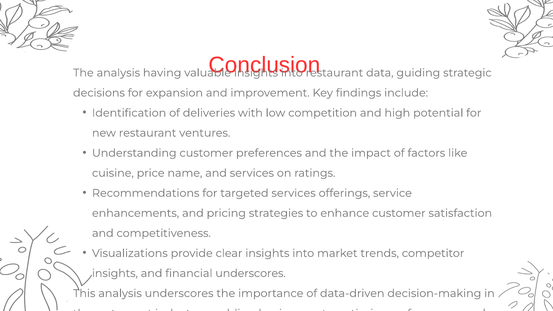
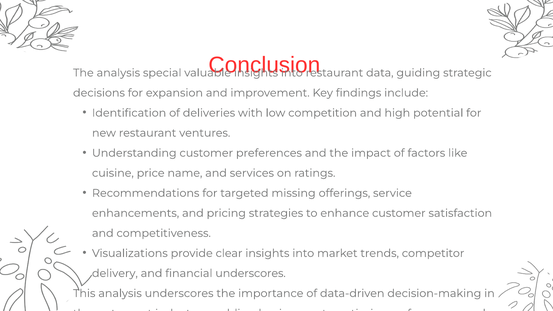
having: having -> special (162, 73)
targeted services: services -> missing (294, 193)
insights: insights -> delivery (115, 273)
